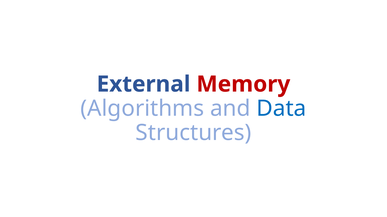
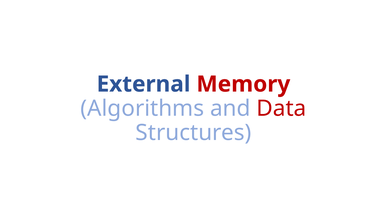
Data colour: blue -> red (281, 109)
